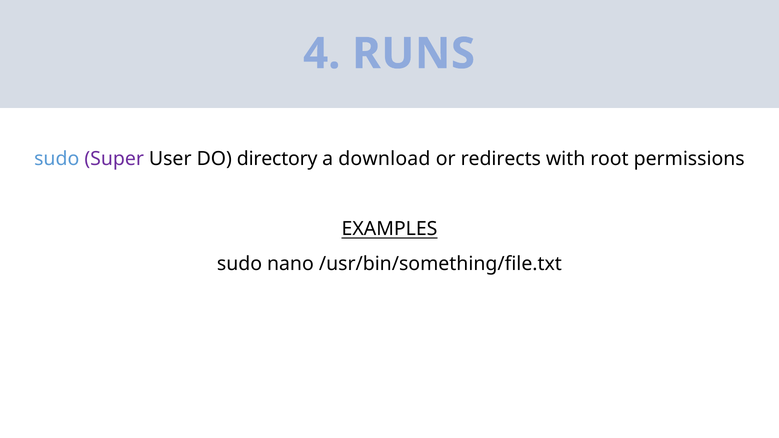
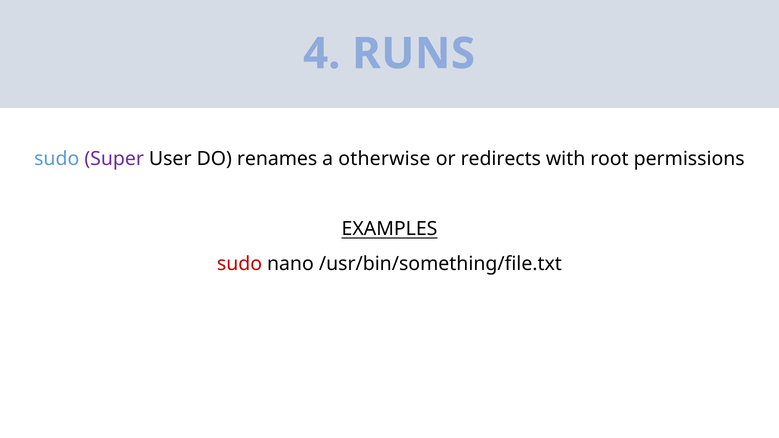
directory: directory -> renames (277, 159)
download: download -> otherwise (384, 159)
sudo colour: black -> red (240, 264)
